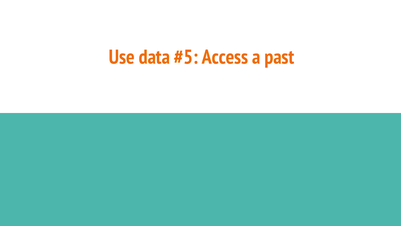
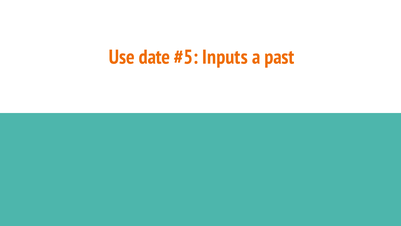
data: data -> date (155, 57)
Access: Access -> Inputs (225, 57)
